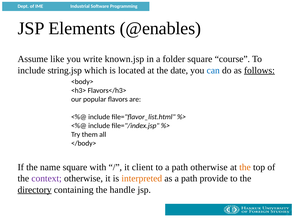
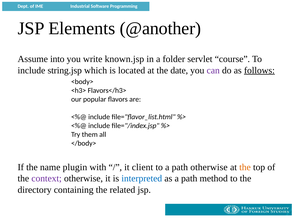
@enables: @enables -> @another (160, 28)
like: like -> into (57, 59)
folder square: square -> servlet (200, 59)
can colour: blue -> purple (213, 70)
name square: square -> plugin (75, 168)
interpreted colour: orange -> blue (142, 179)
provide: provide -> method (214, 179)
directory underline: present -> none (35, 190)
handle: handle -> related (122, 190)
